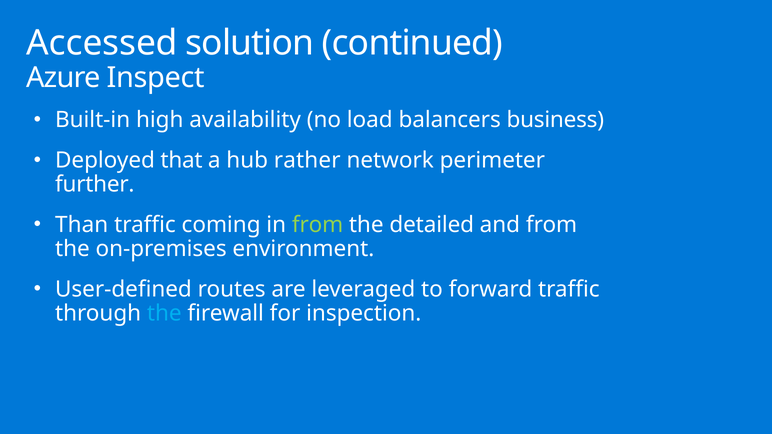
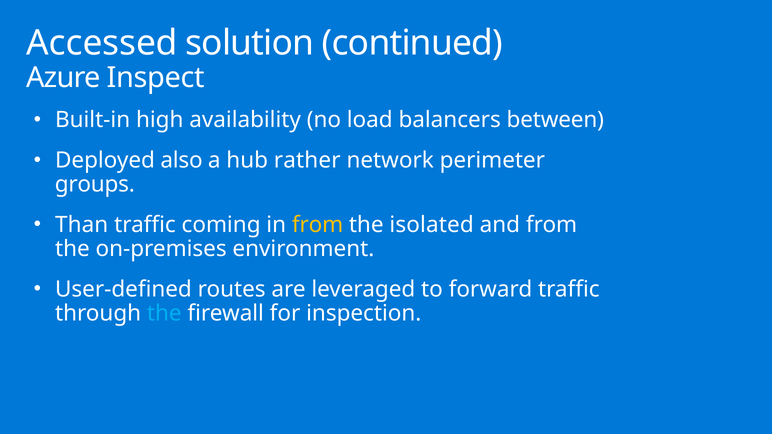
business: business -> between (555, 120)
that: that -> also (182, 160)
further: further -> groups (95, 185)
from colour: light green -> yellow (318, 225)
detailed: detailed -> isolated (432, 225)
